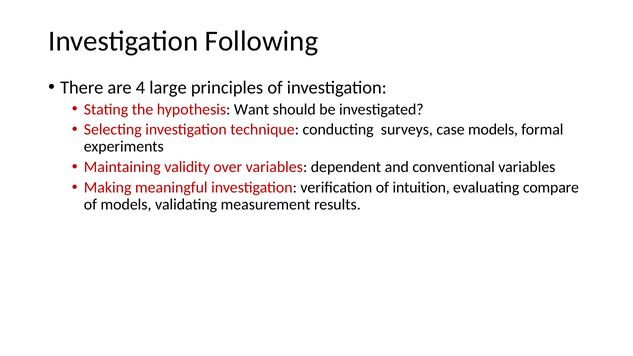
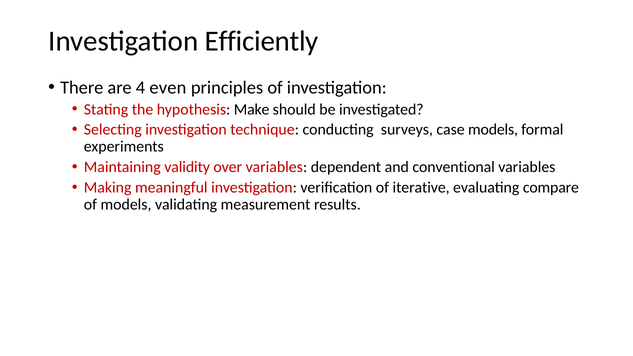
Following: Following -> Efficiently (262, 41)
large: large -> even (168, 87)
Want: Want -> Make (252, 109)
intuition: intuition -> iterative (421, 188)
